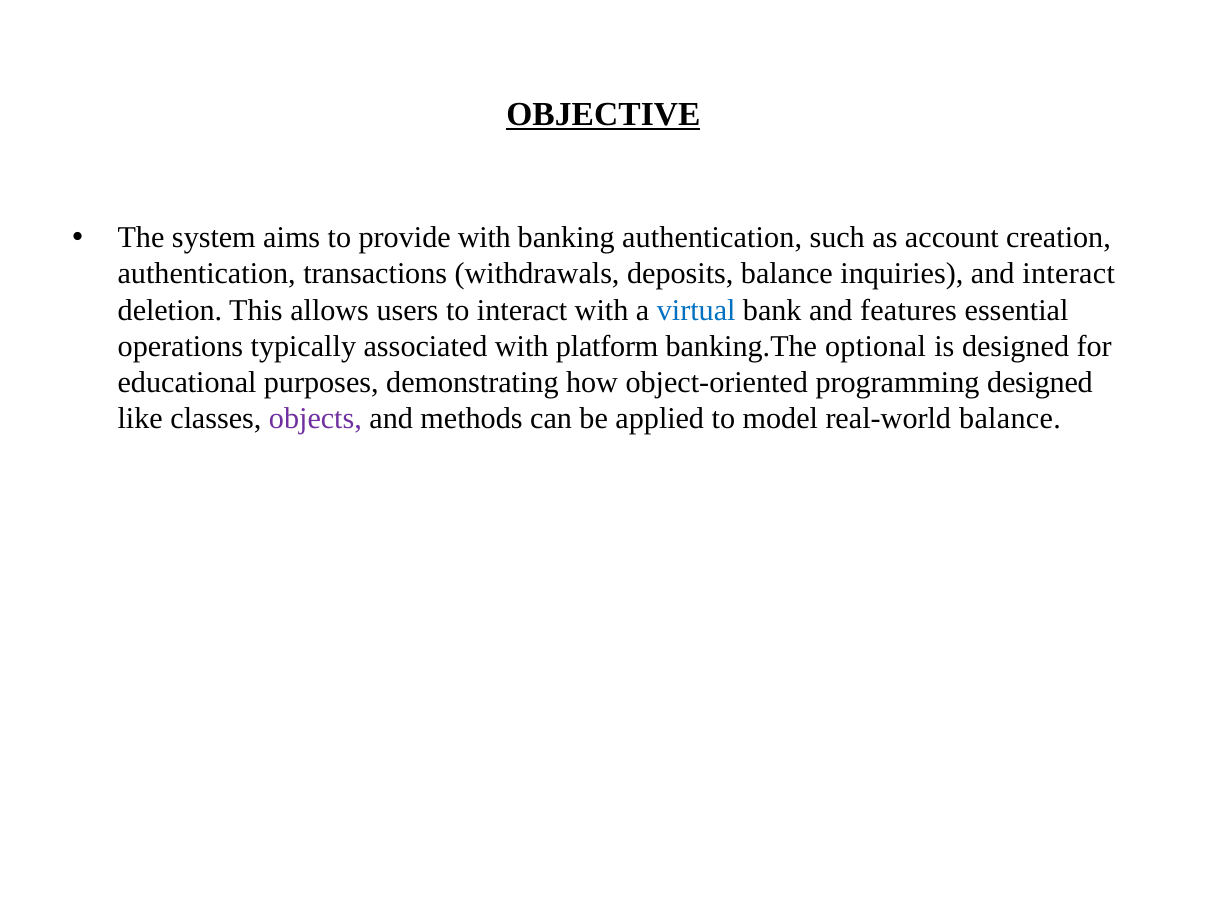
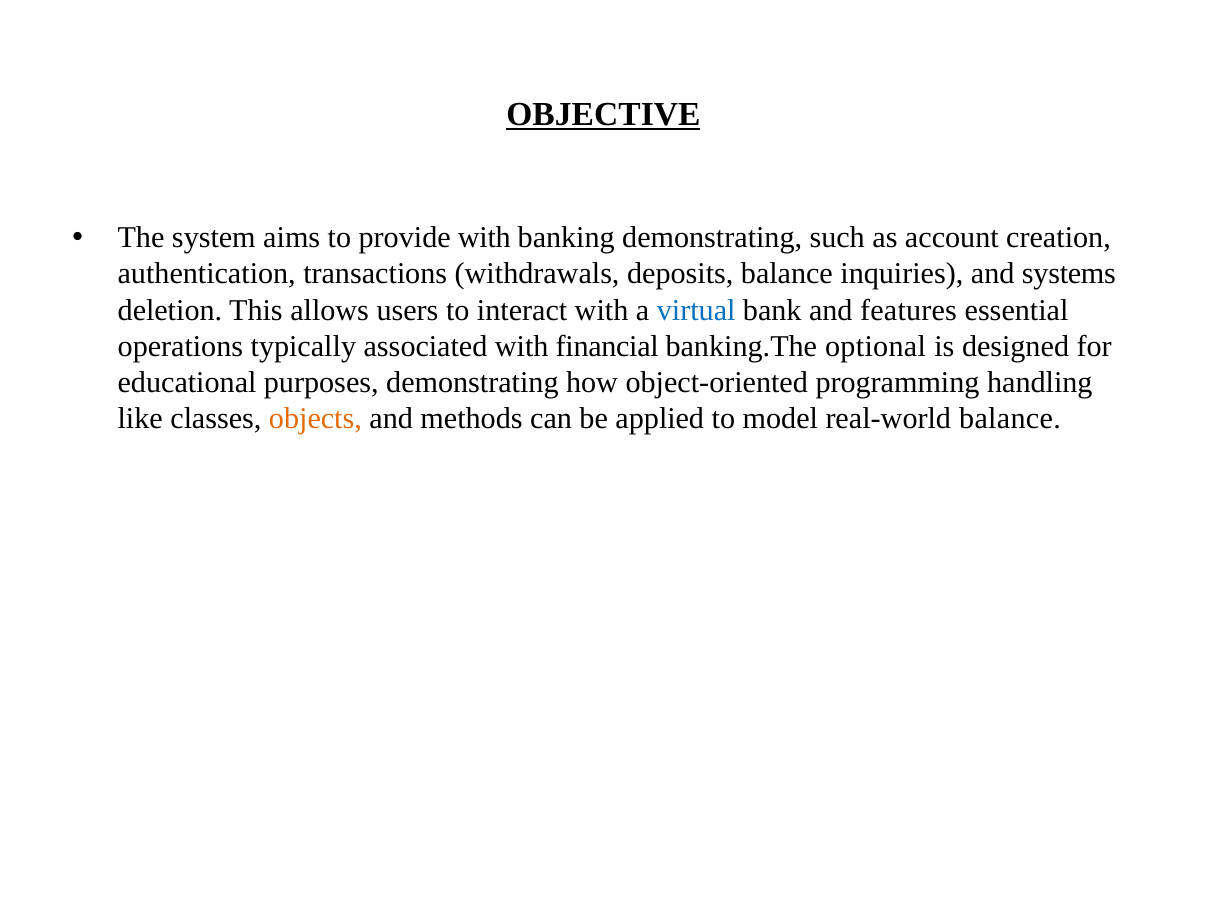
banking authentication: authentication -> demonstrating (712, 237)
and interact: interact -> systems (1069, 274)
platform: platform -> financial (607, 346)
programming designed: designed -> handling (1040, 382)
objects colour: purple -> orange (315, 419)
